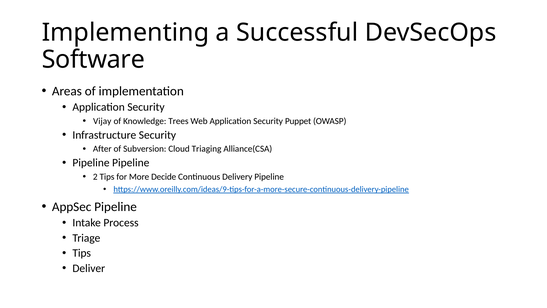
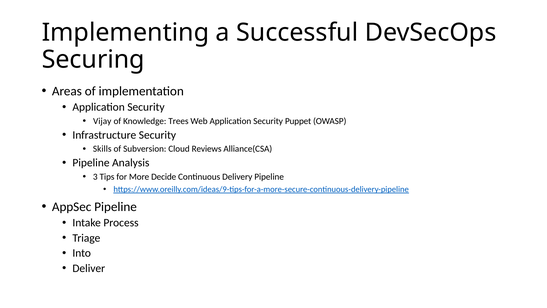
Software: Software -> Securing (93, 59)
After: After -> Skills (102, 149)
Triaging: Triaging -> Reviews (207, 149)
Pipeline Pipeline: Pipeline -> Analysis (131, 163)
2: 2 -> 3 (95, 177)
Tips: Tips -> Into (82, 253)
